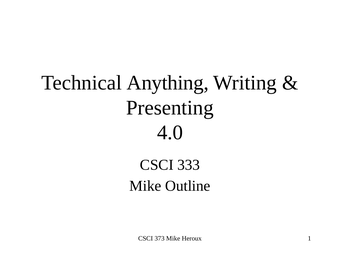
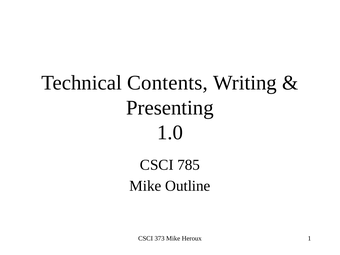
Anything: Anything -> Contents (168, 83)
4.0: 4.0 -> 1.0 (170, 133)
333: 333 -> 785 (189, 165)
